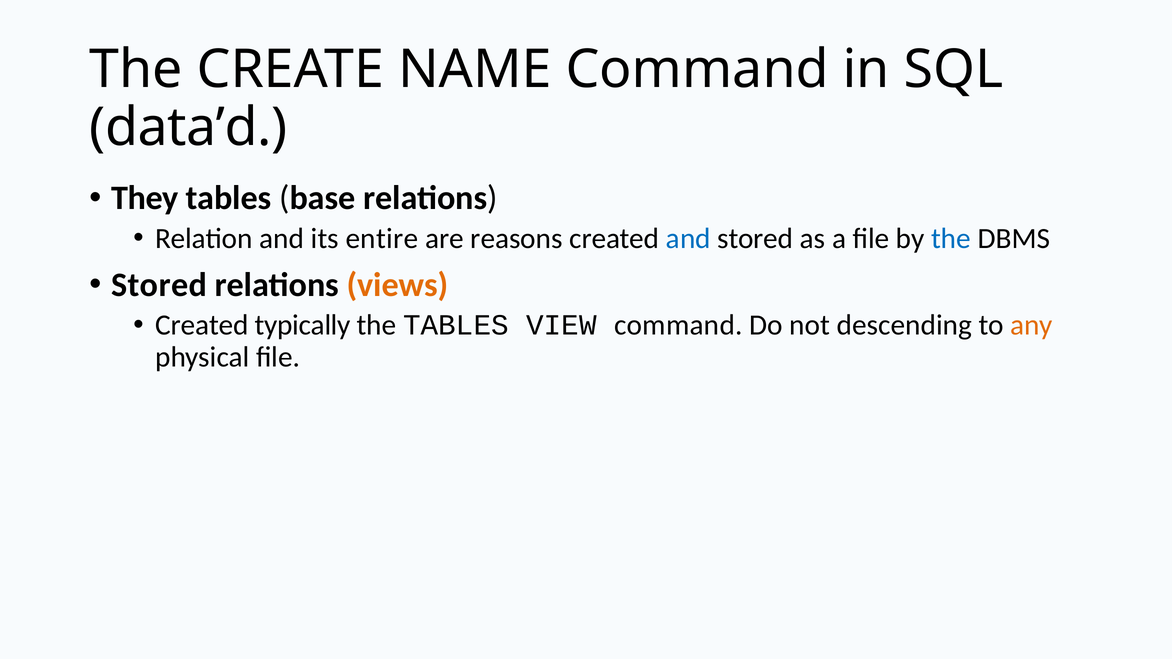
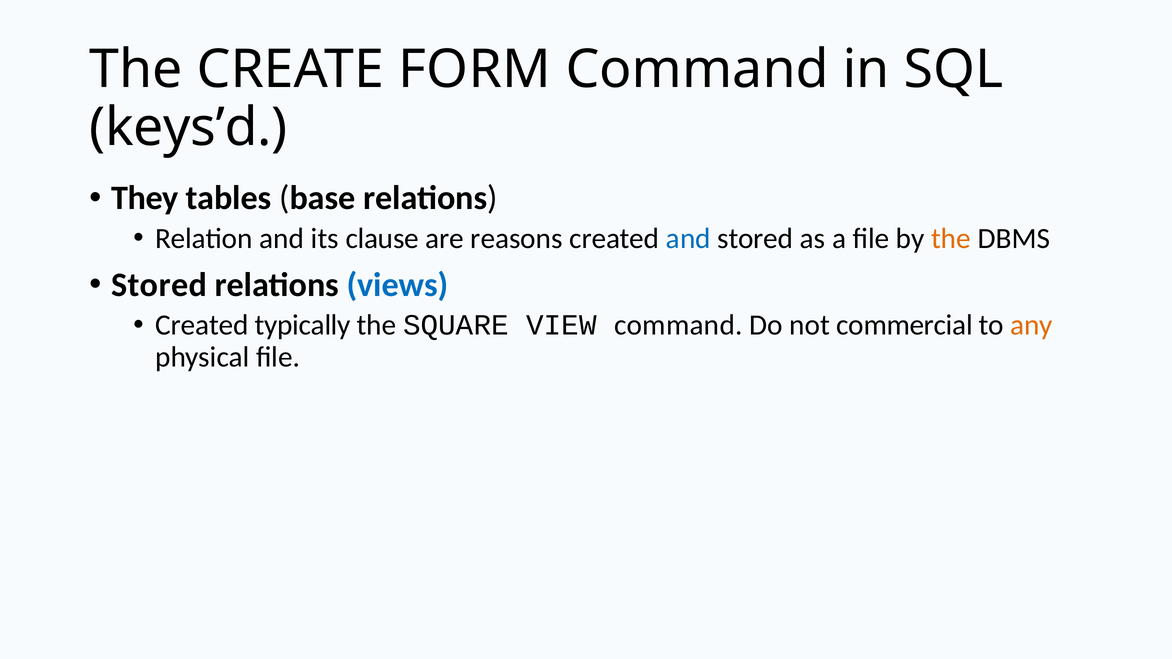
NAME: NAME -> FORM (475, 69)
data’d: data’d -> keys’d (188, 127)
entire: entire -> clause (382, 239)
the colour: blue -> orange (951, 239)
views colour: orange -> blue (398, 285)
the TABLES: TABLES -> SQUARE (456, 325)
descending: descending -> commercial (905, 325)
